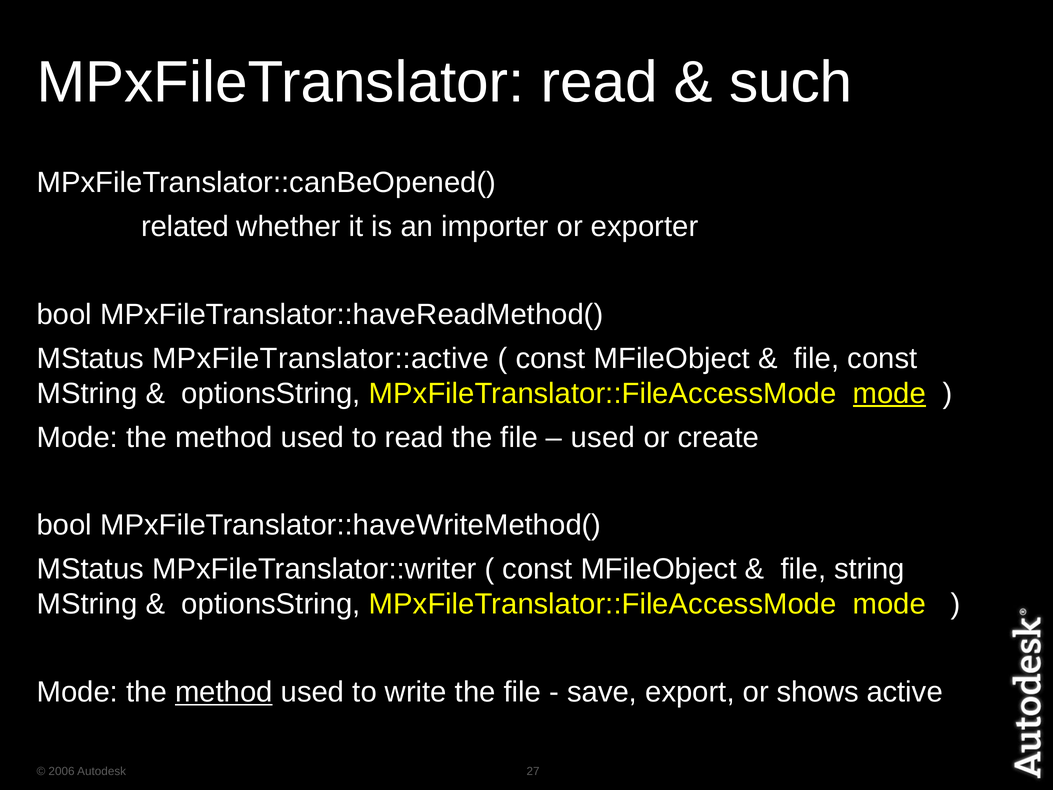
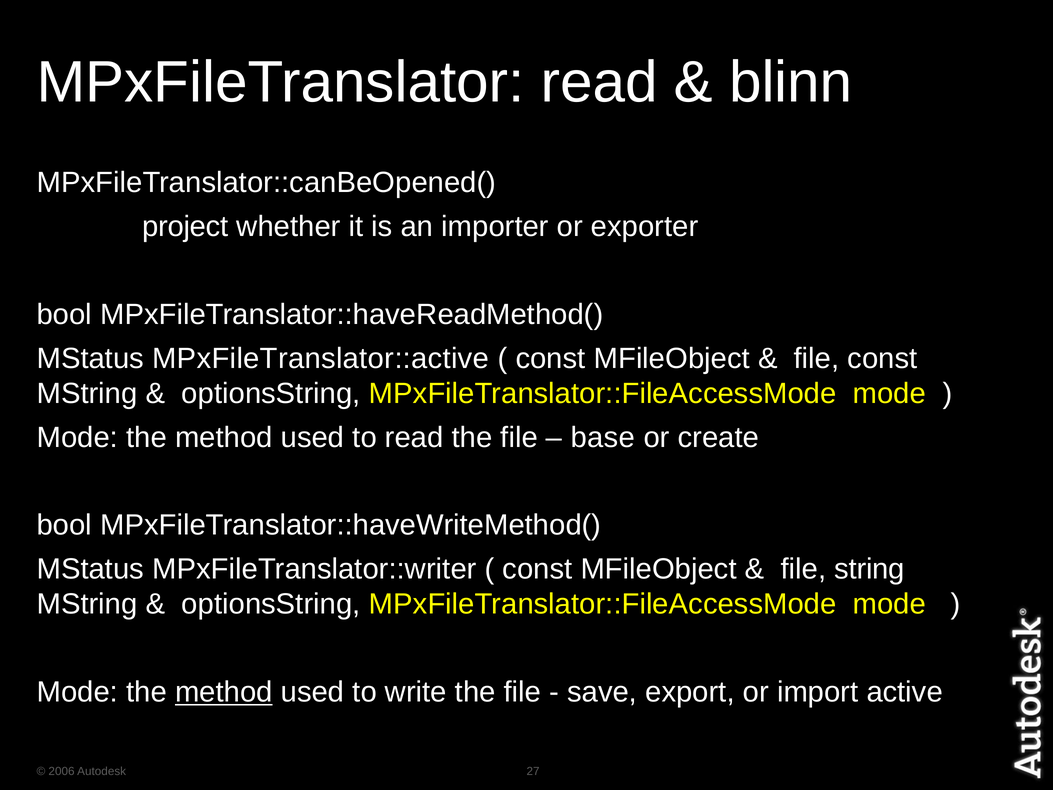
such: such -> blinn (791, 82)
related: related -> project (185, 227)
mode underline: present -> none (889, 393)
used: used -> base (603, 437)
shows: shows -> import (818, 692)
